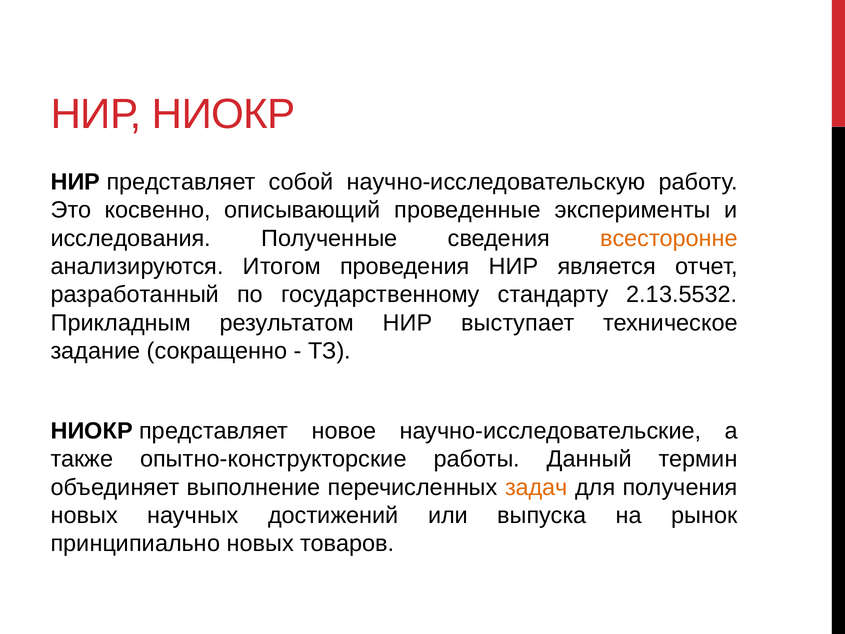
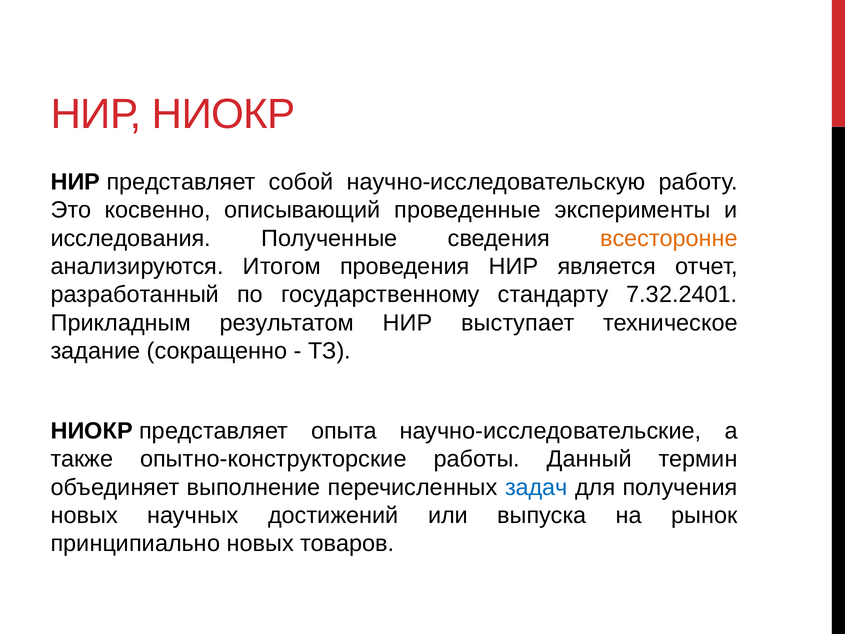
2.13.5532: 2.13.5532 -> 7.32.2401 (682, 295)
новое: новое -> опыта (344, 431)
задач colour: orange -> blue (536, 487)
